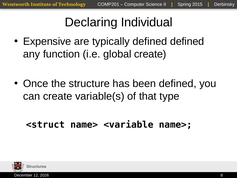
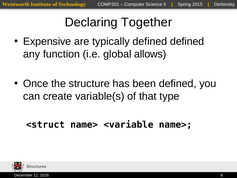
Individual: Individual -> Together (147, 22)
global create: create -> allows (150, 54)
